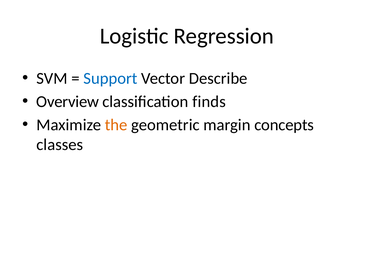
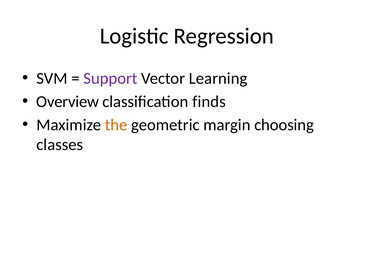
Support colour: blue -> purple (110, 78)
Describe: Describe -> Learning (218, 78)
concepts: concepts -> choosing (284, 125)
